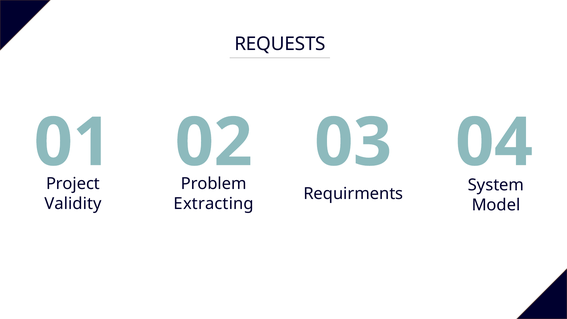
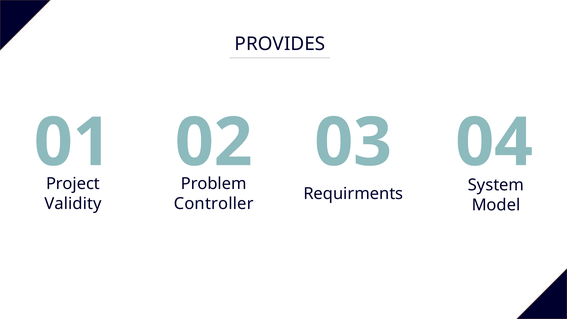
REQUESTS: REQUESTS -> PROVIDES (280, 44)
Extracting: Extracting -> Controller (214, 204)
